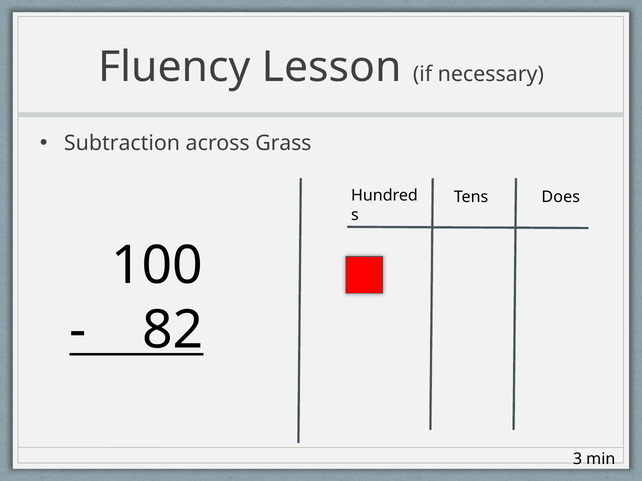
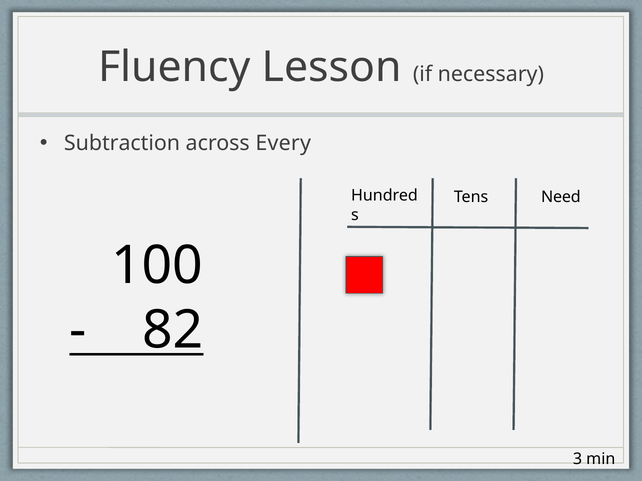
Grass: Grass -> Every (283, 144)
Does: Does -> Need (561, 197)
